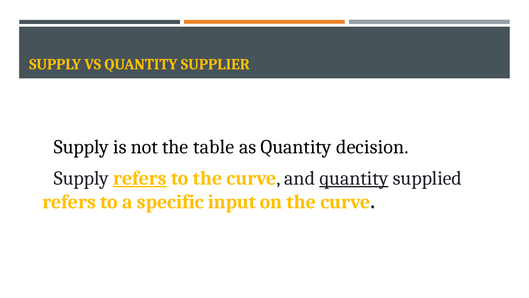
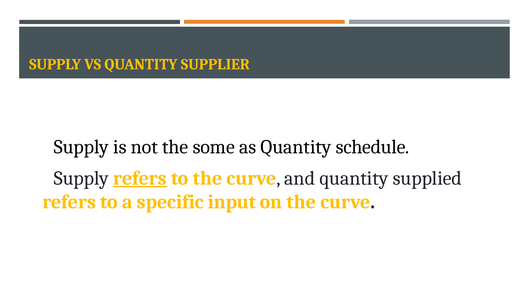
table: table -> some (214, 147)
decision: decision -> schedule (373, 147)
quantity underline: present -> none (354, 178)
